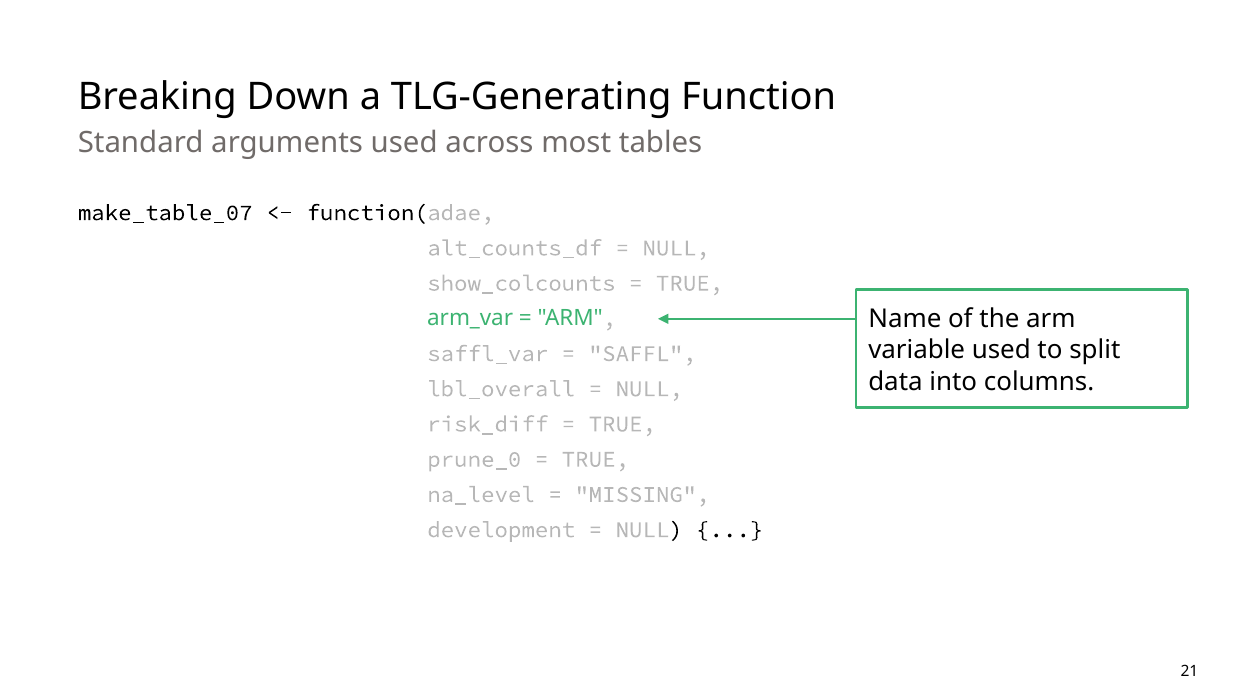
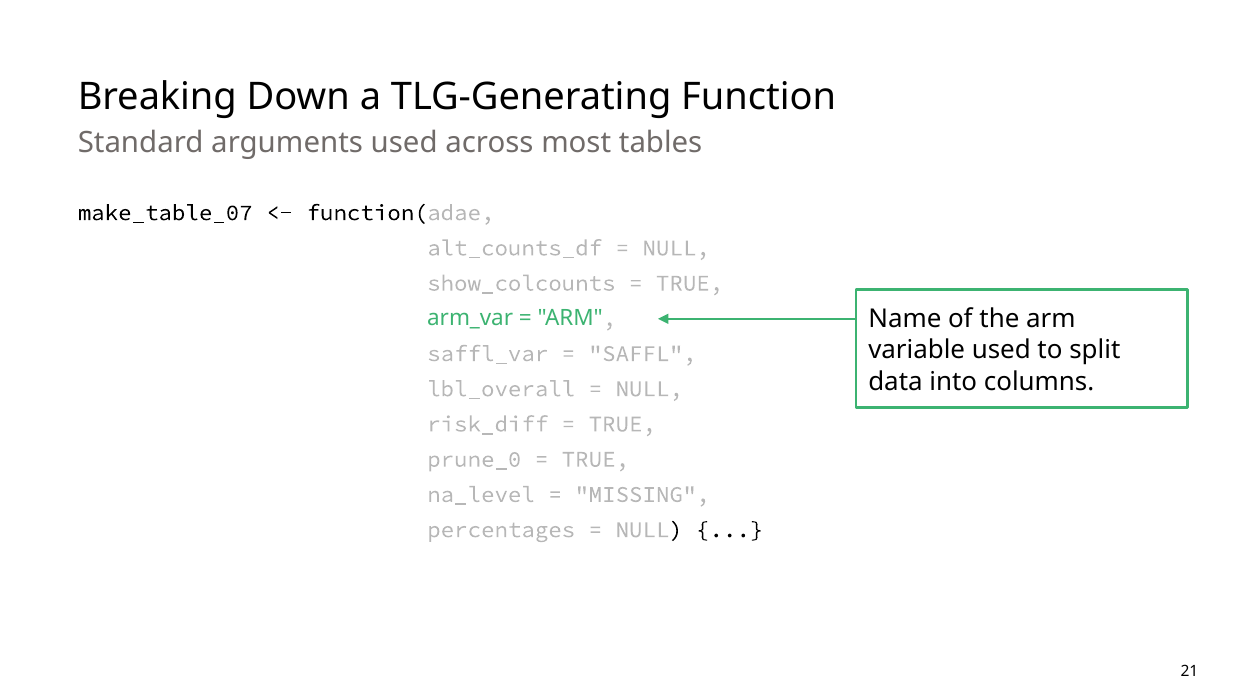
development: development -> percentages (501, 530)
